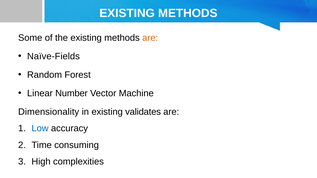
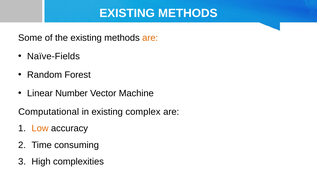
Dimensionality: Dimensionality -> Computational (49, 112)
validates: validates -> complex (143, 112)
Low colour: blue -> orange (40, 129)
